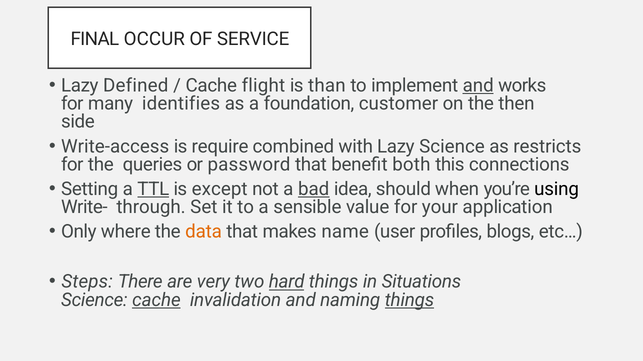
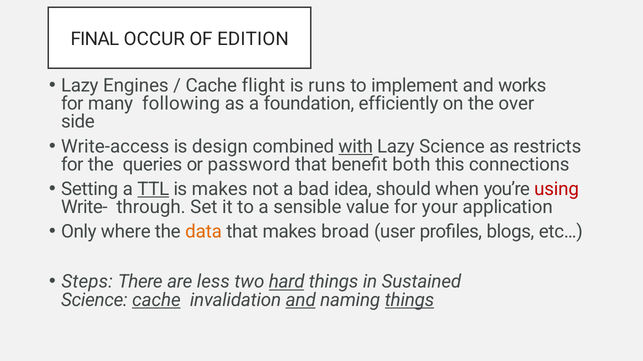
SERVICE: SERVICE -> EDITION (253, 39)
Defined: Defined -> Engines (136, 86)
than: than -> runs (327, 86)
and underline: present -> none (478, 86)
identifies: identifies -> following (181, 104)
customer: customer -> efficiently (399, 104)
then: then -> over (516, 104)
require: require -> design (220, 147)
with underline: none -> present (356, 147)
is except: except -> makes (220, 189)
bad underline: present -> none (314, 189)
using colour: black -> red (557, 189)
name: name -> broad (345, 232)
very: very -> less (213, 282)
Situations: Situations -> Sustained (421, 282)
and underline: none -> present (301, 300)
